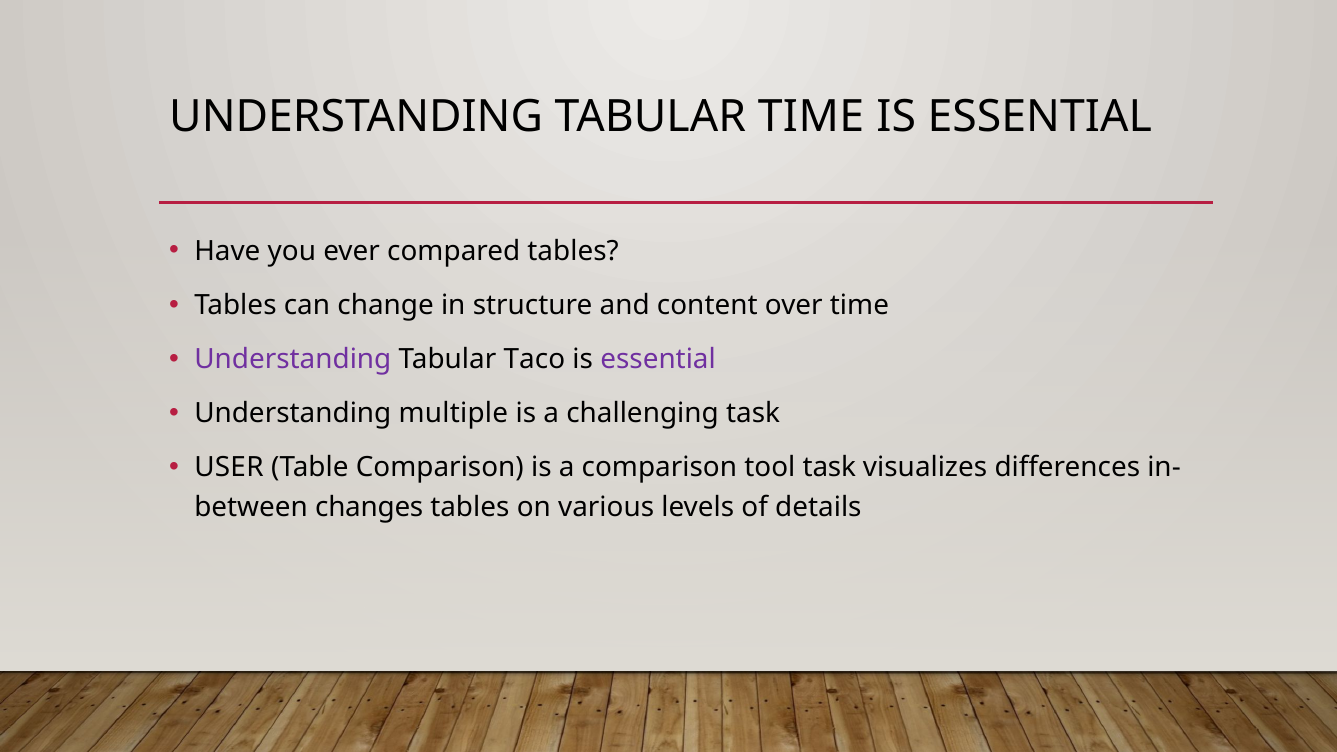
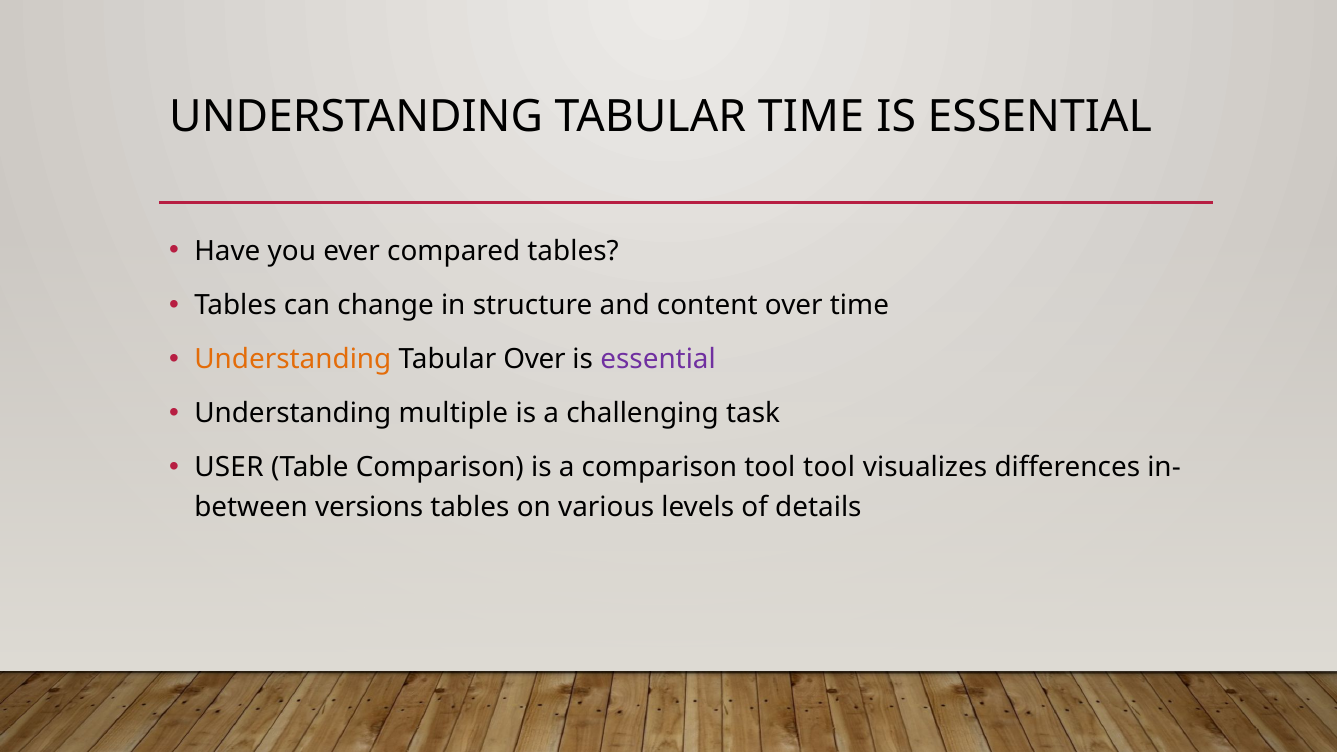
Understanding colour: purple -> orange (293, 359)
Tabular Taco: Taco -> Over (535, 359)
tool task: task -> tool (829, 468)
changes: changes -> versions (369, 508)
